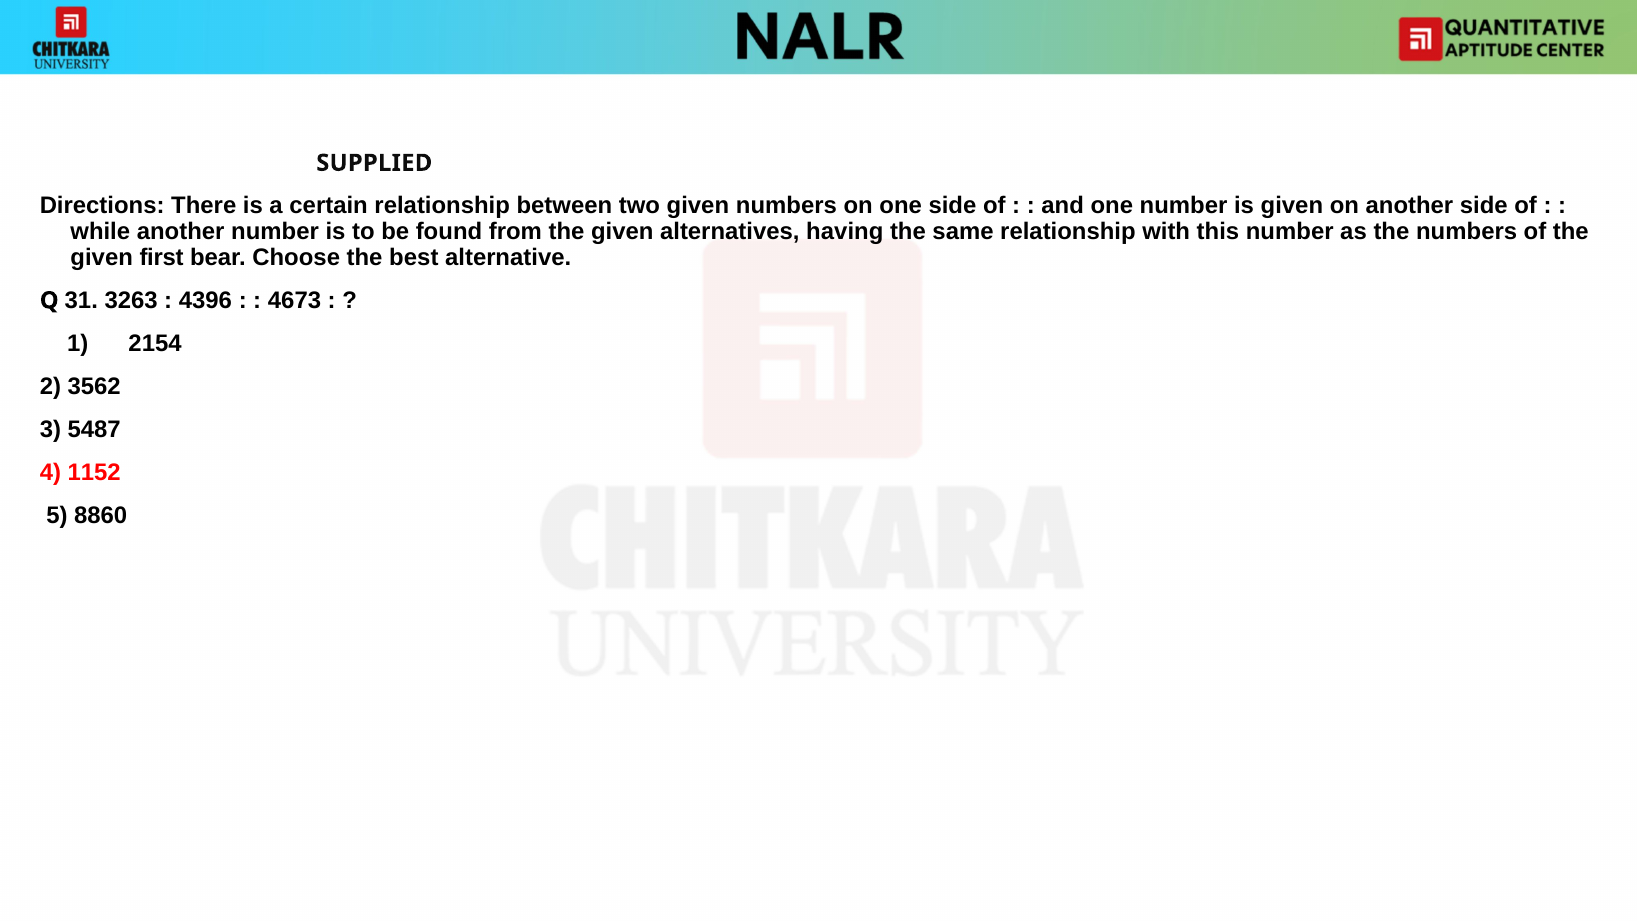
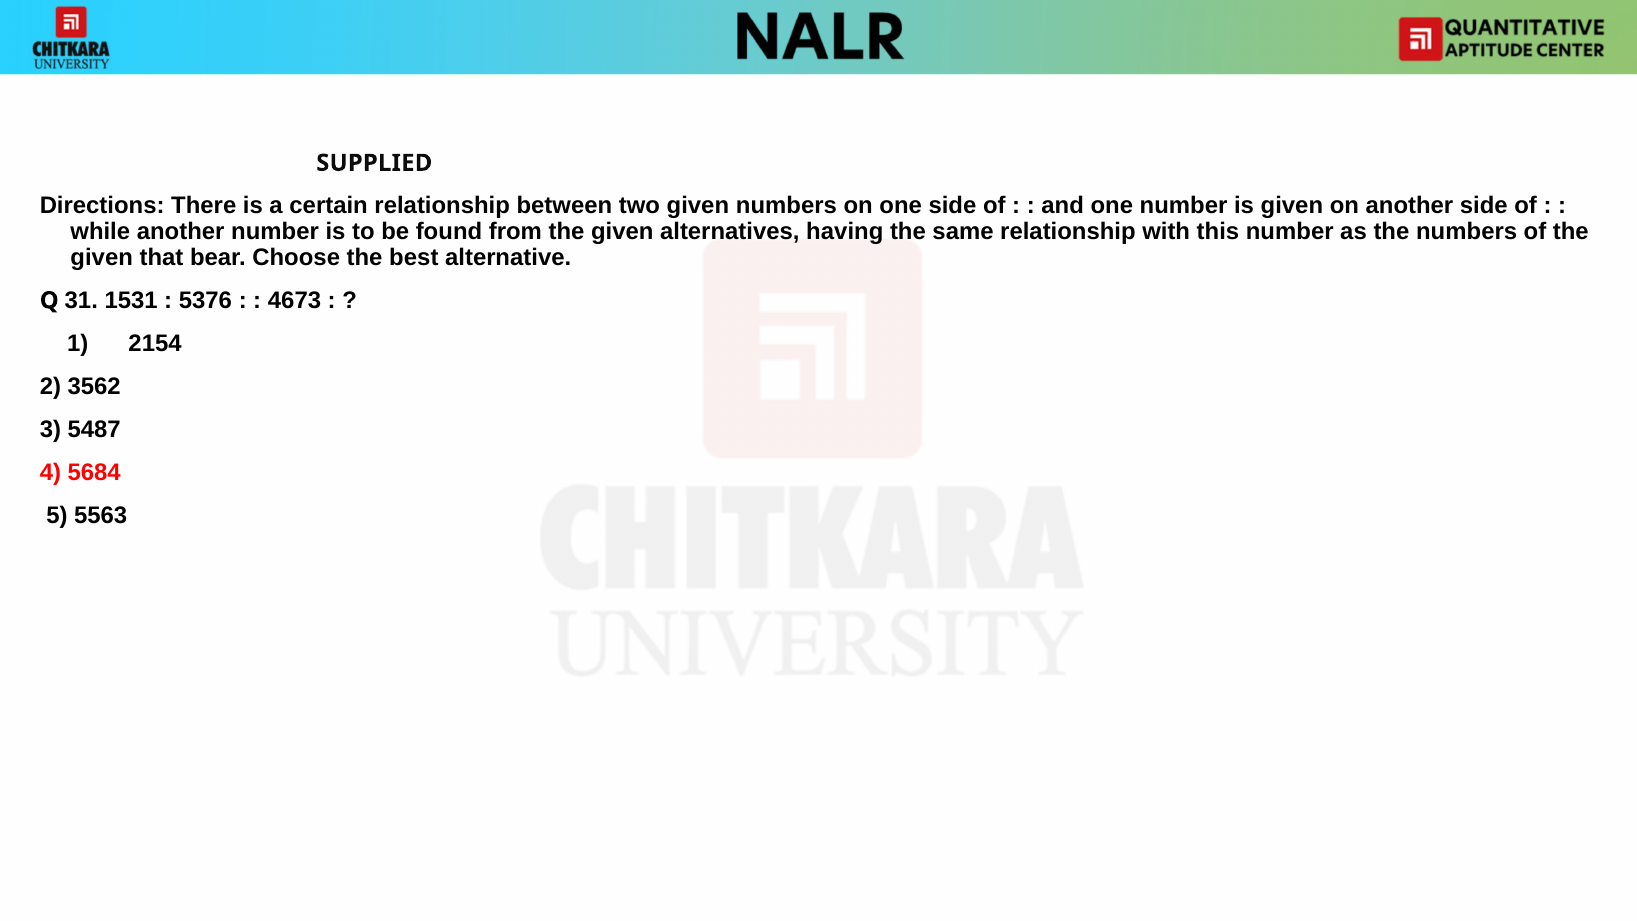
first: first -> that (161, 258)
3263: 3263 -> 1531 (131, 300)
4396: 4396 -> 5376 (205, 300)
1152: 1152 -> 5684 (94, 472)
8860: 8860 -> 5563 (101, 515)
